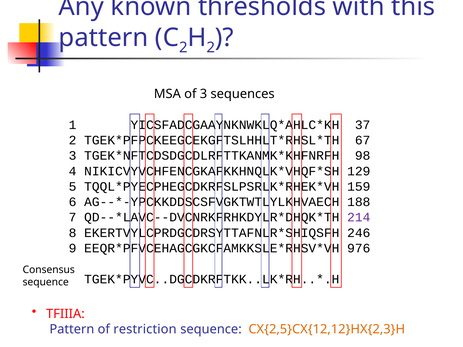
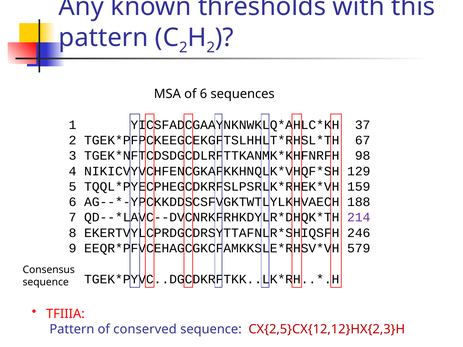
of 3: 3 -> 6 (203, 94)
976: 976 -> 579 (359, 248)
restriction: restriction -> conserved (145, 329)
CX{2,5}CX{12,12}HX{2,3}H colour: orange -> red (327, 329)
